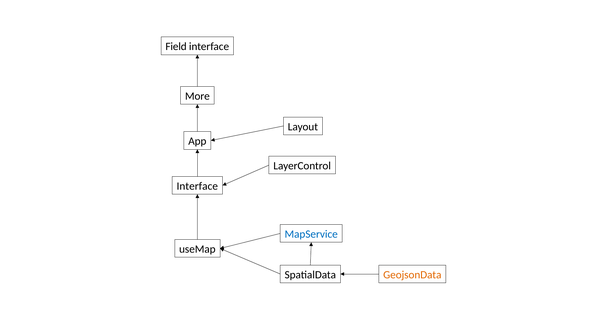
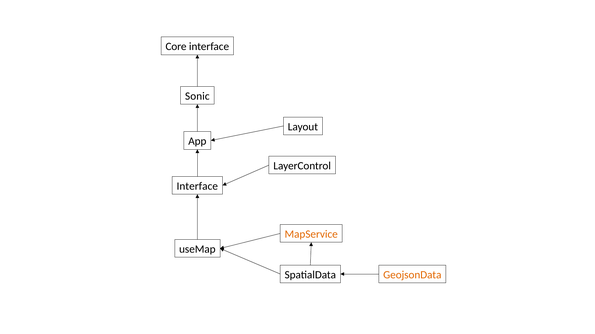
Field: Field -> Core (176, 47)
More: More -> Sonic (197, 96)
MapService colour: blue -> orange (311, 235)
